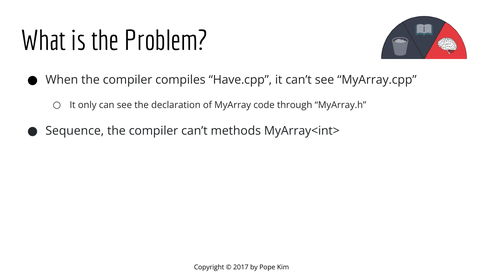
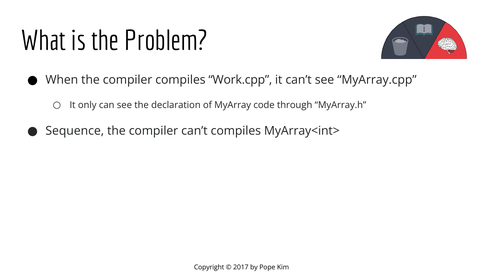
Have.cpp: Have.cpp -> Work.cpp (240, 80)
can’t methods: methods -> compiles (236, 131)
